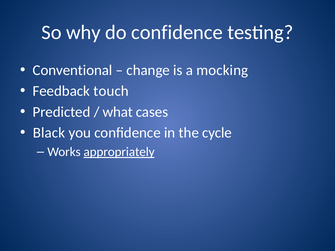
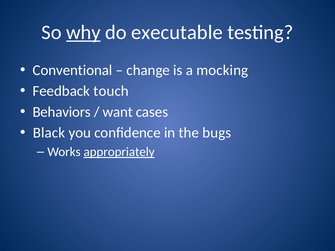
why underline: none -> present (83, 32)
do confidence: confidence -> executable (177, 32)
Predicted: Predicted -> Behaviors (62, 112)
what: what -> want (118, 112)
cycle: cycle -> bugs (217, 133)
